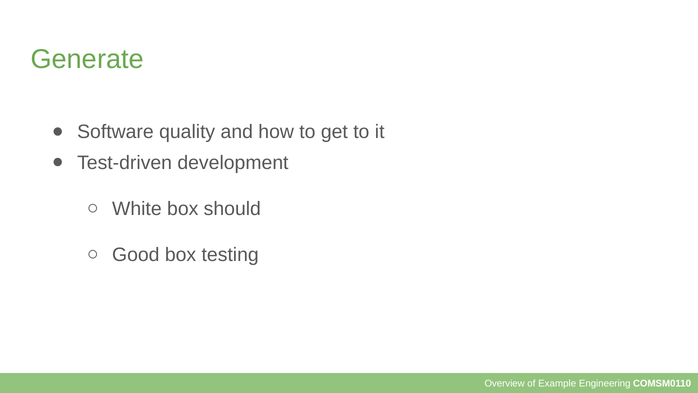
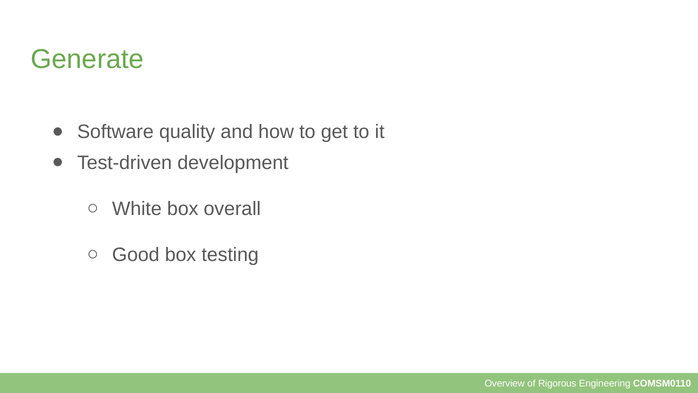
should: should -> overall (232, 209)
Example: Example -> Rigorous (557, 383)
